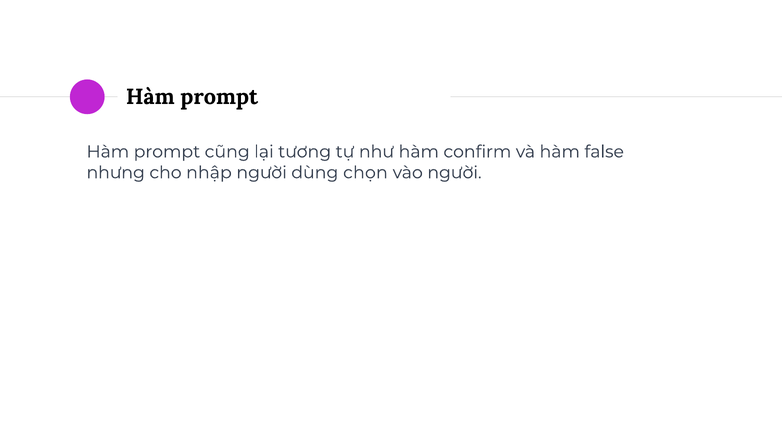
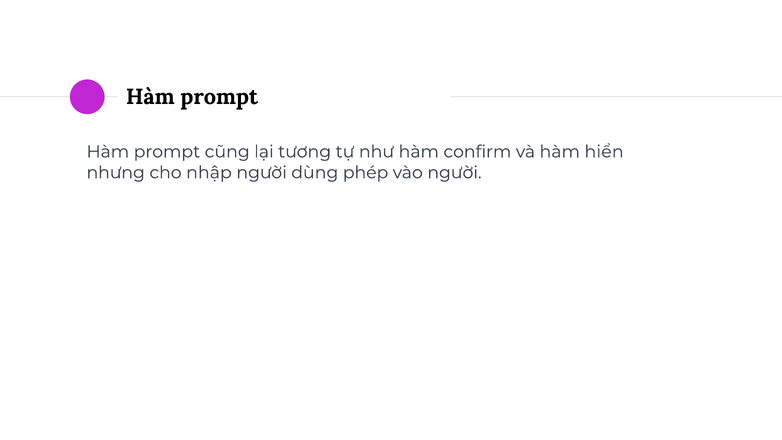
false: false -> hiển (604, 152)
chọn: chọn -> phép (366, 173)
